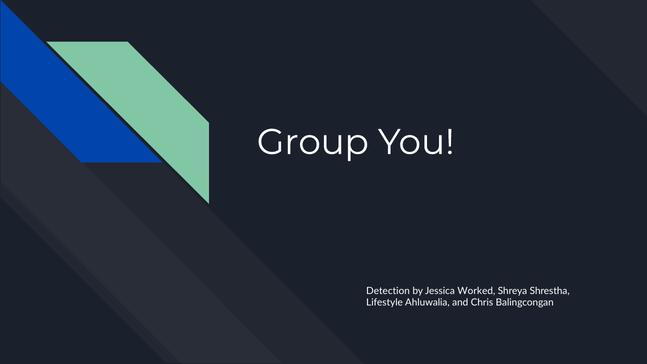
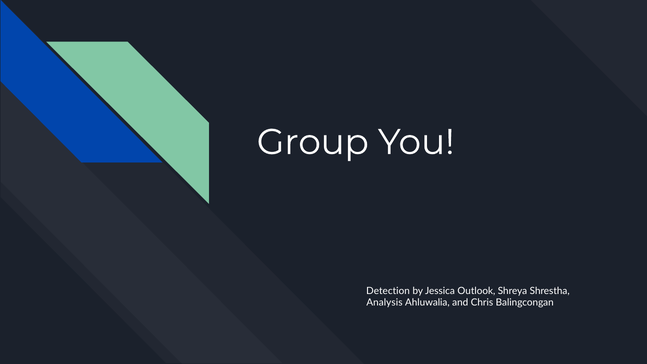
Worked: Worked -> Outlook (476, 291)
Lifestyle: Lifestyle -> Analysis (384, 303)
